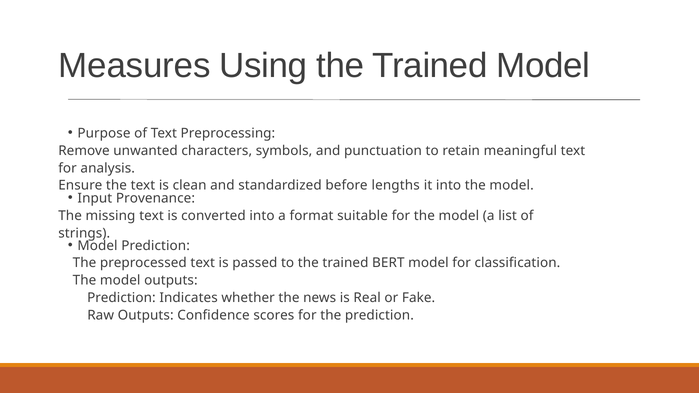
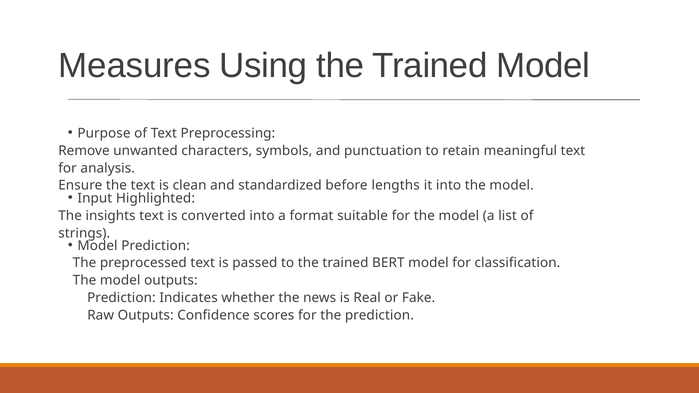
Provenance: Provenance -> Highlighted (155, 198)
missing: missing -> insights (111, 216)
